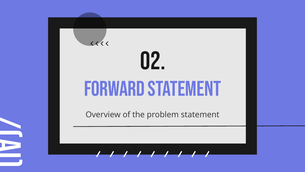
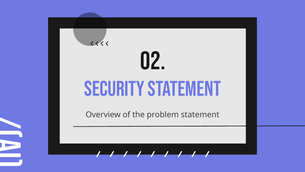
FORWARD: FORWARD -> SECURITY (114, 89)
